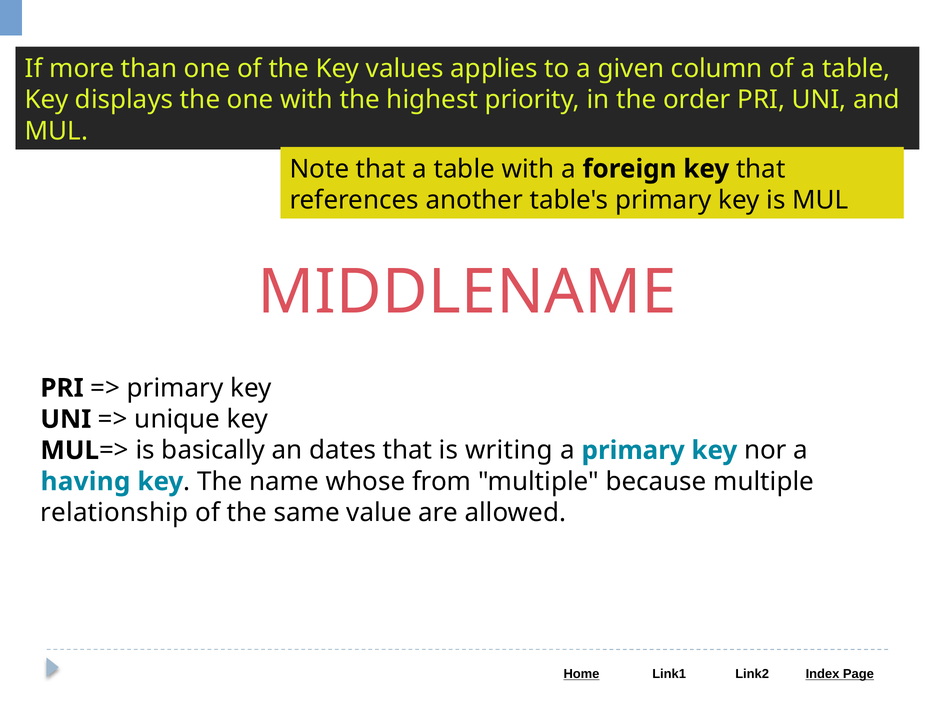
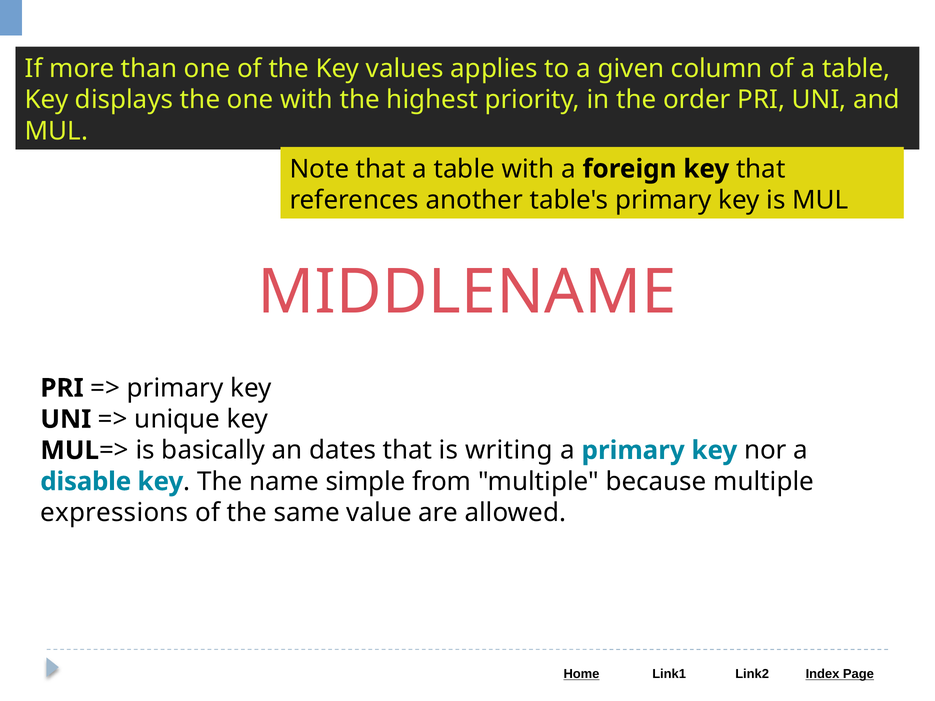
having: having -> disable (86, 482)
whose: whose -> simple (366, 482)
relationship: relationship -> expressions (114, 513)
